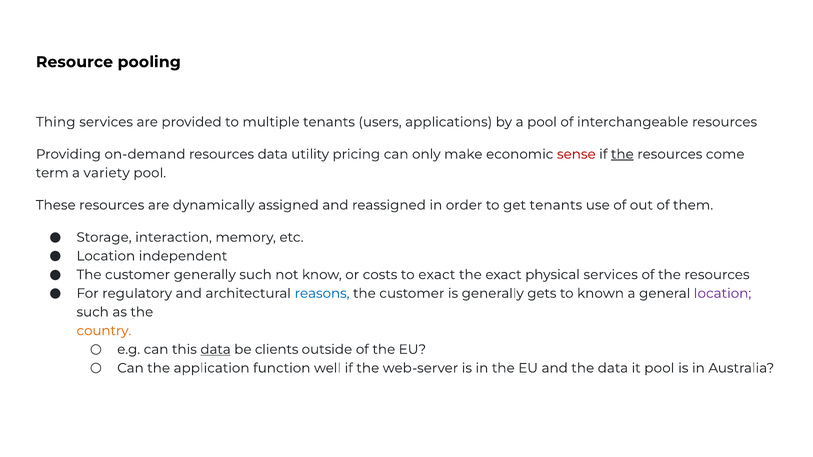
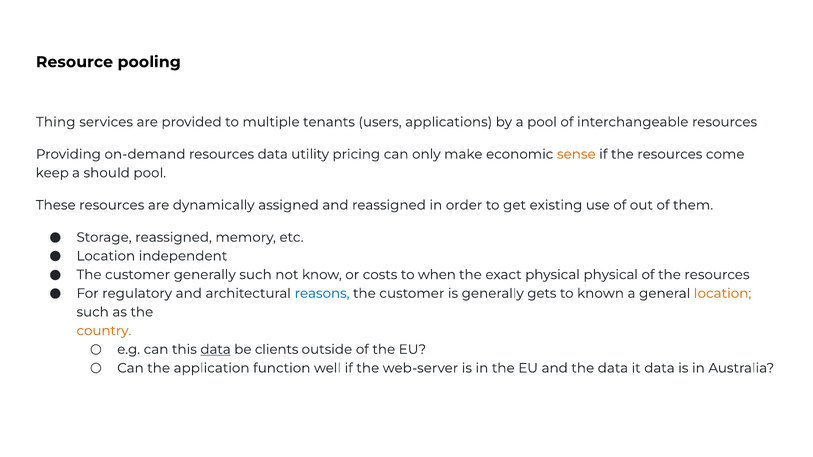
sense colour: red -> orange (576, 154)
the underline: present -> none (622, 154)
term: term -> keep (52, 173)
variety: variety -> should (107, 173)
get tenants: tenants -> existing (556, 205)
Storage interaction: interaction -> reassigned (174, 237)
to exact: exact -> when (437, 275)
physical services: services -> physical (611, 275)
location colour: purple -> orange (723, 294)
it pool: pool -> data (659, 368)
